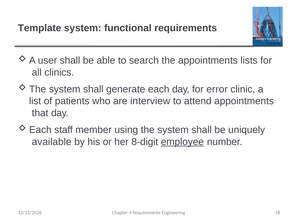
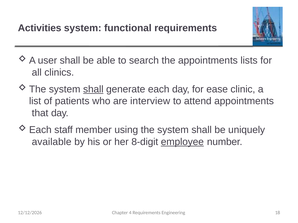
Template: Template -> Activities (40, 28)
shall underline: none -> present (93, 89)
error: error -> ease (217, 89)
